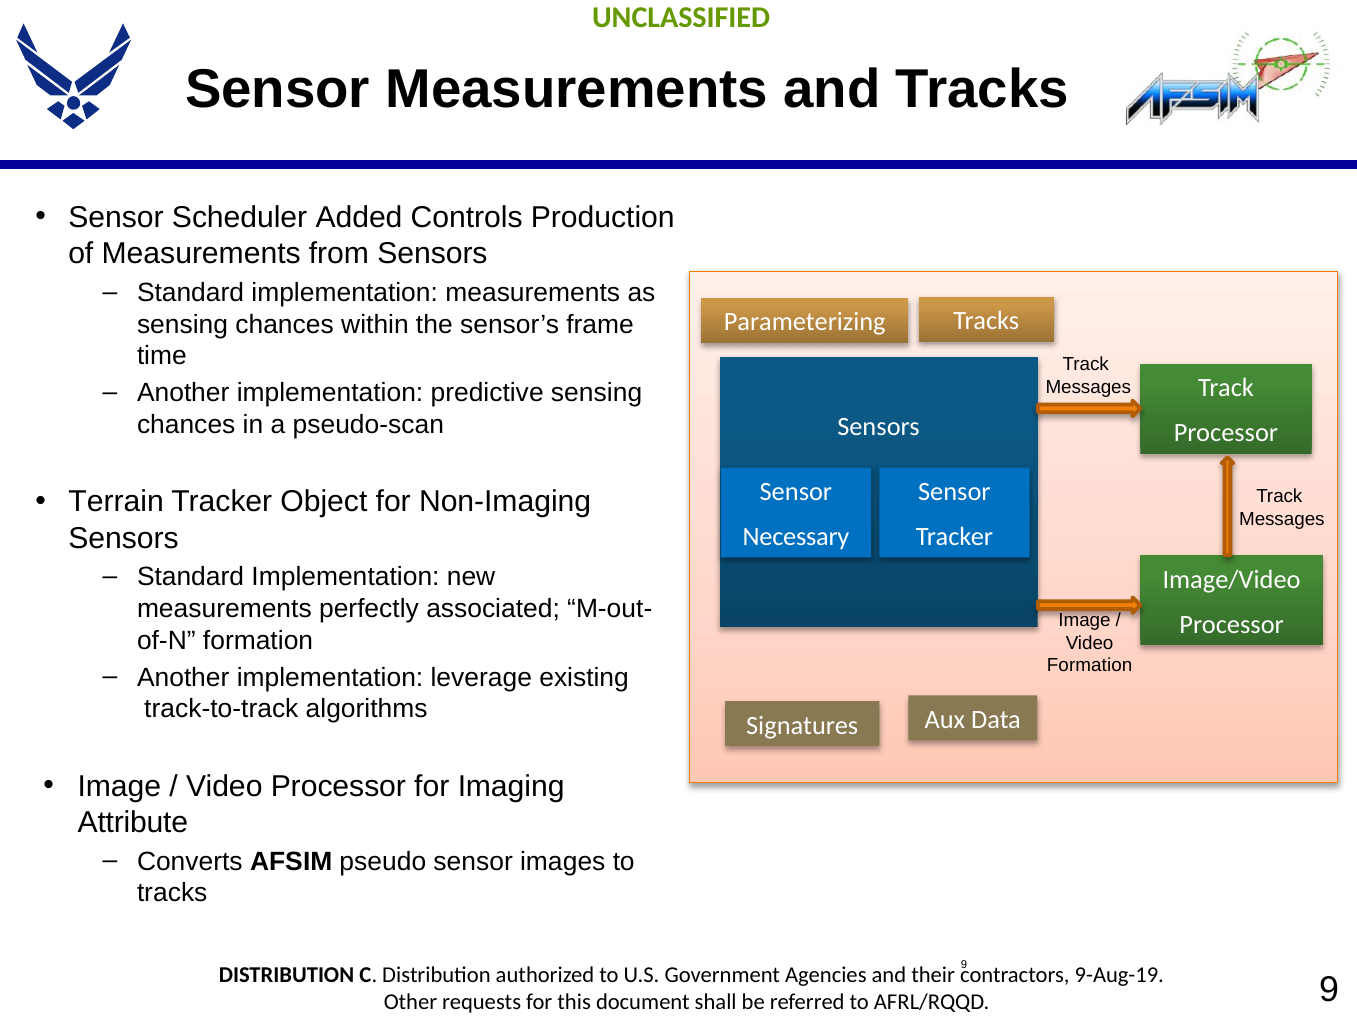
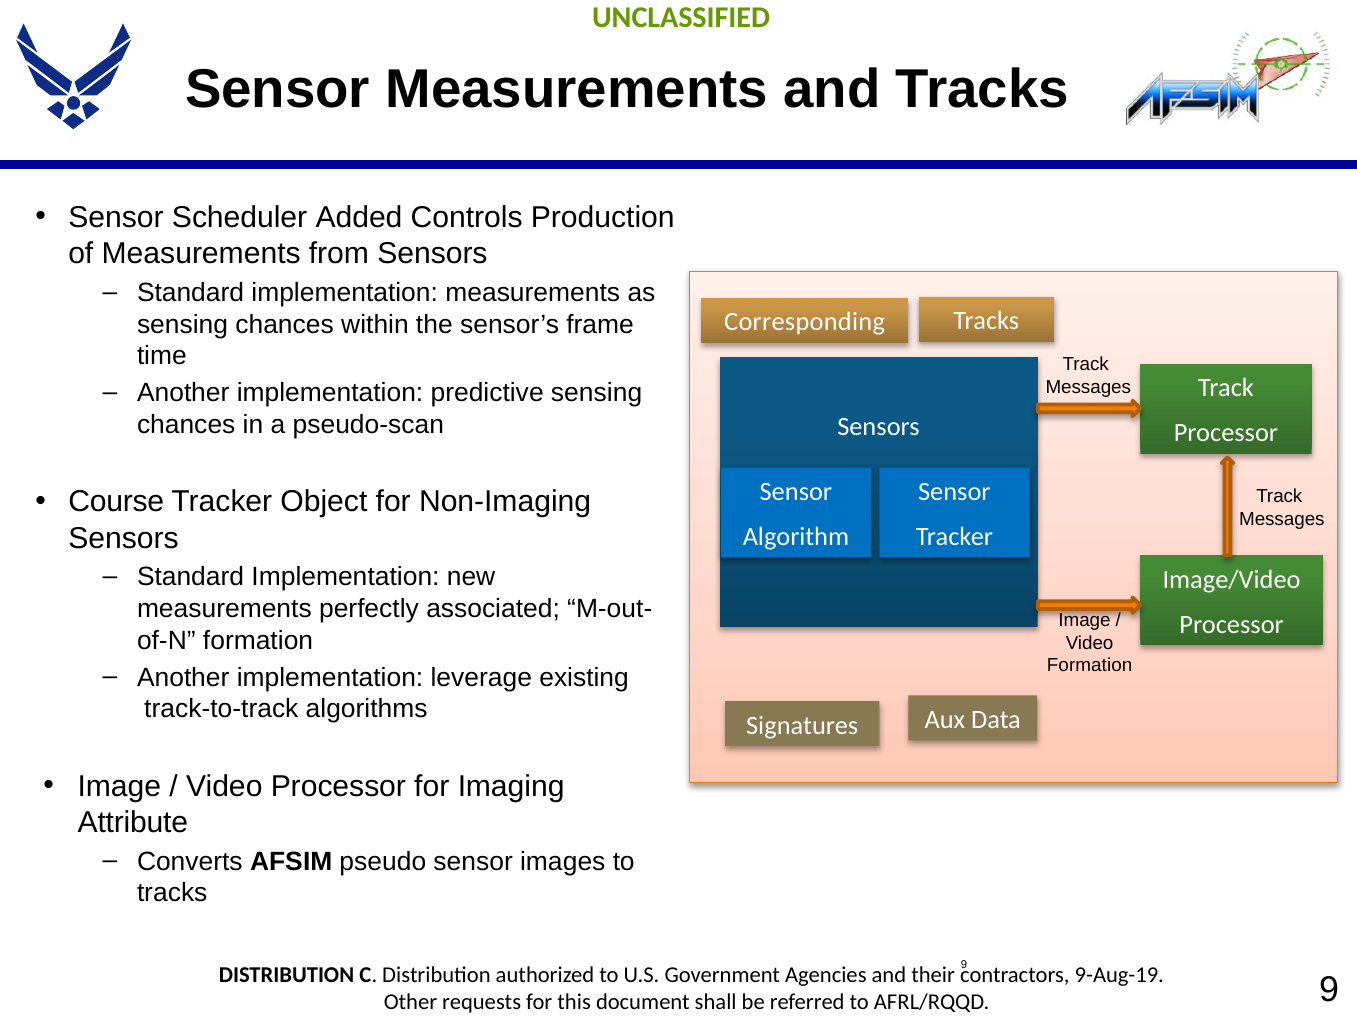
Parameterizing: Parameterizing -> Corresponding (805, 322)
Terrain: Terrain -> Course (116, 502)
Necessary: Necessary -> Algorithm (796, 537)
